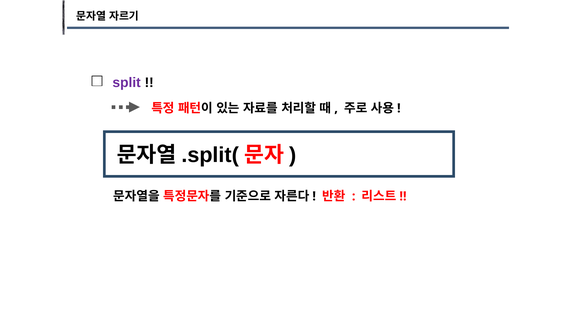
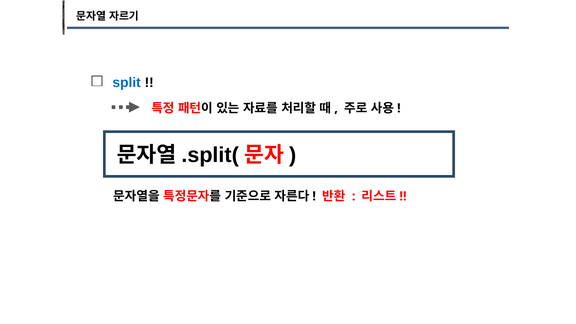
split colour: purple -> blue (127, 83)
